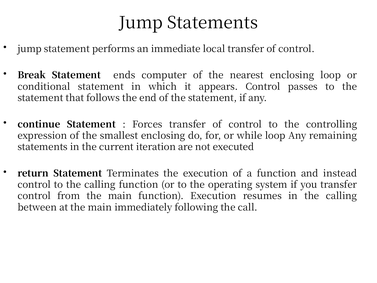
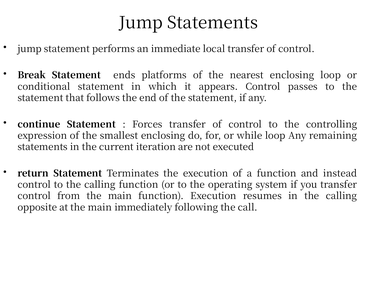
computer: computer -> platforms (164, 75)
between: between -> opposite (37, 207)
